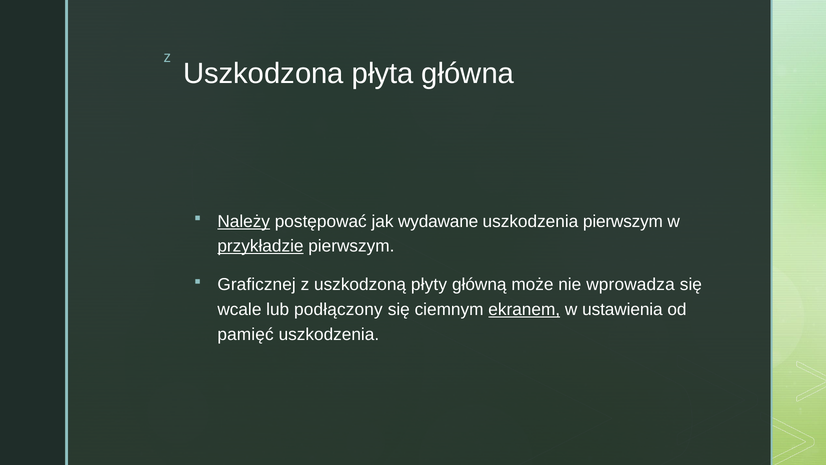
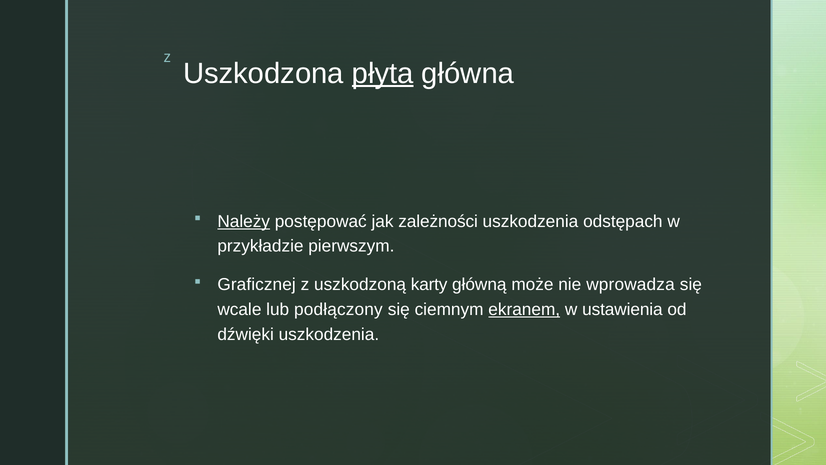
płyta underline: none -> present (383, 73)
wydawane: wydawane -> zależności (438, 221)
uszkodzenia pierwszym: pierwszym -> odstępach (623, 221)
przykładzie underline: present -> none (260, 246)
płyty: płyty -> karty (429, 285)
pamięć: pamięć -> dźwięki (246, 334)
